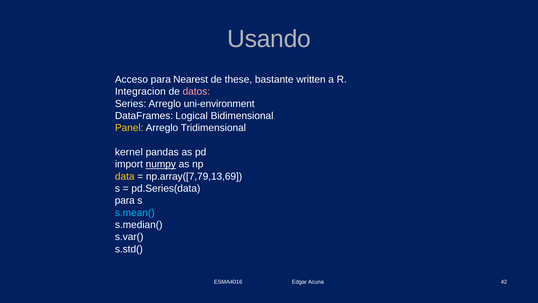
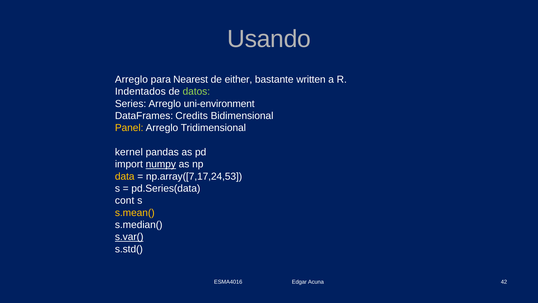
Acceso: Acceso -> Arreglo (131, 79)
these: these -> either (238, 79)
Integracion: Integracion -> Indentados (140, 91)
datos colour: pink -> light green (196, 91)
Logical: Logical -> Credits (192, 116)
np.array([7,79,13,69: np.array([7,79,13,69 -> np.array([7,17,24,53 (194, 176)
para: para -> cont (125, 200)
s.mean( colour: light blue -> yellow (135, 212)
s.var( underline: none -> present (129, 237)
